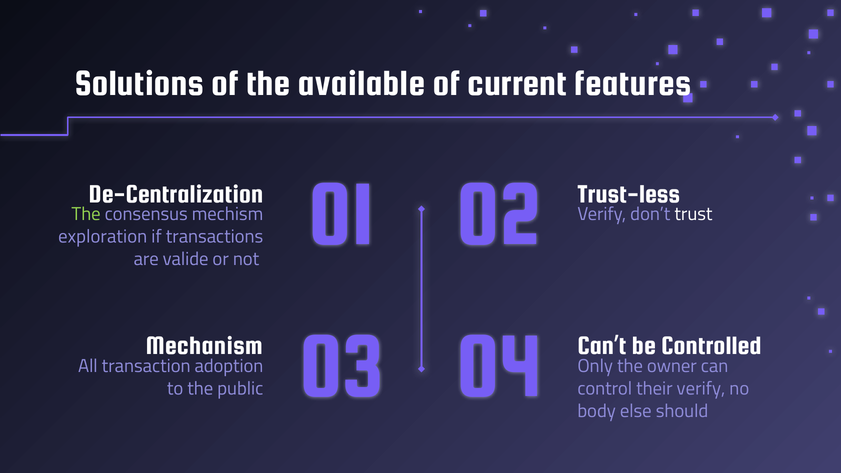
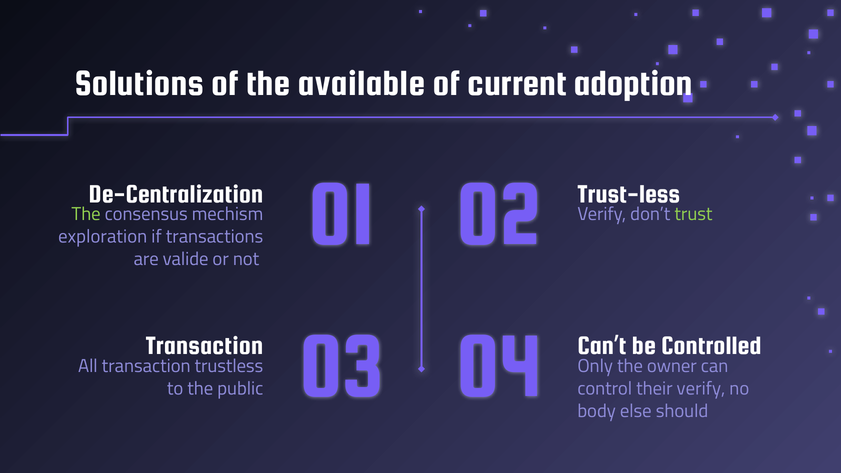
features: features -> adoption (633, 83)
trust colour: white -> light green (693, 214)
Mechanism: Mechanism -> Transaction (204, 346)
adoption: adoption -> trustless (229, 366)
